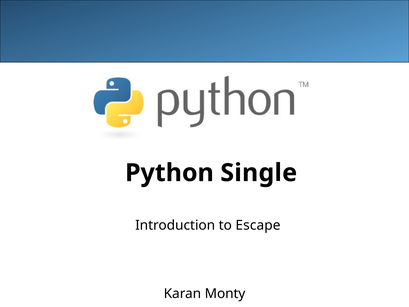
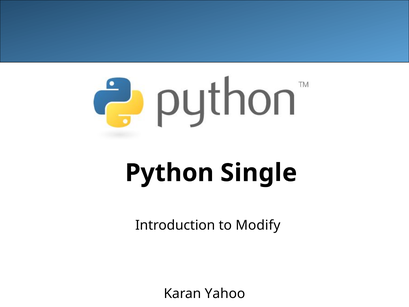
Escape: Escape -> Modify (258, 225)
Monty: Monty -> Yahoo (225, 293)
